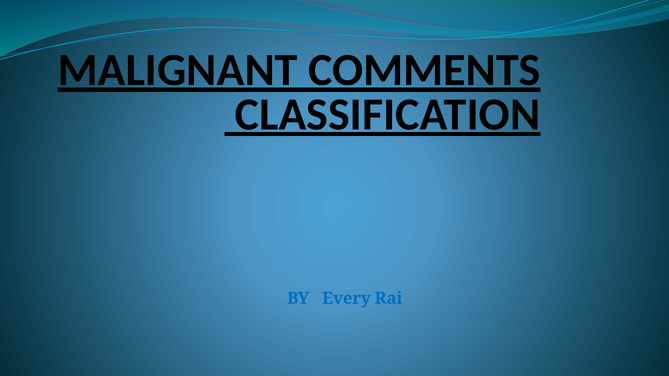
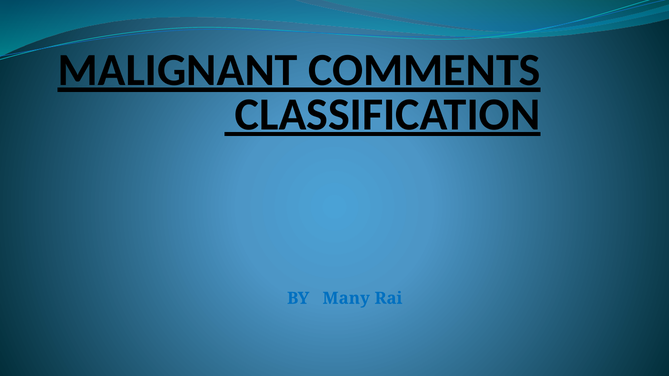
Every: Every -> Many (346, 299)
